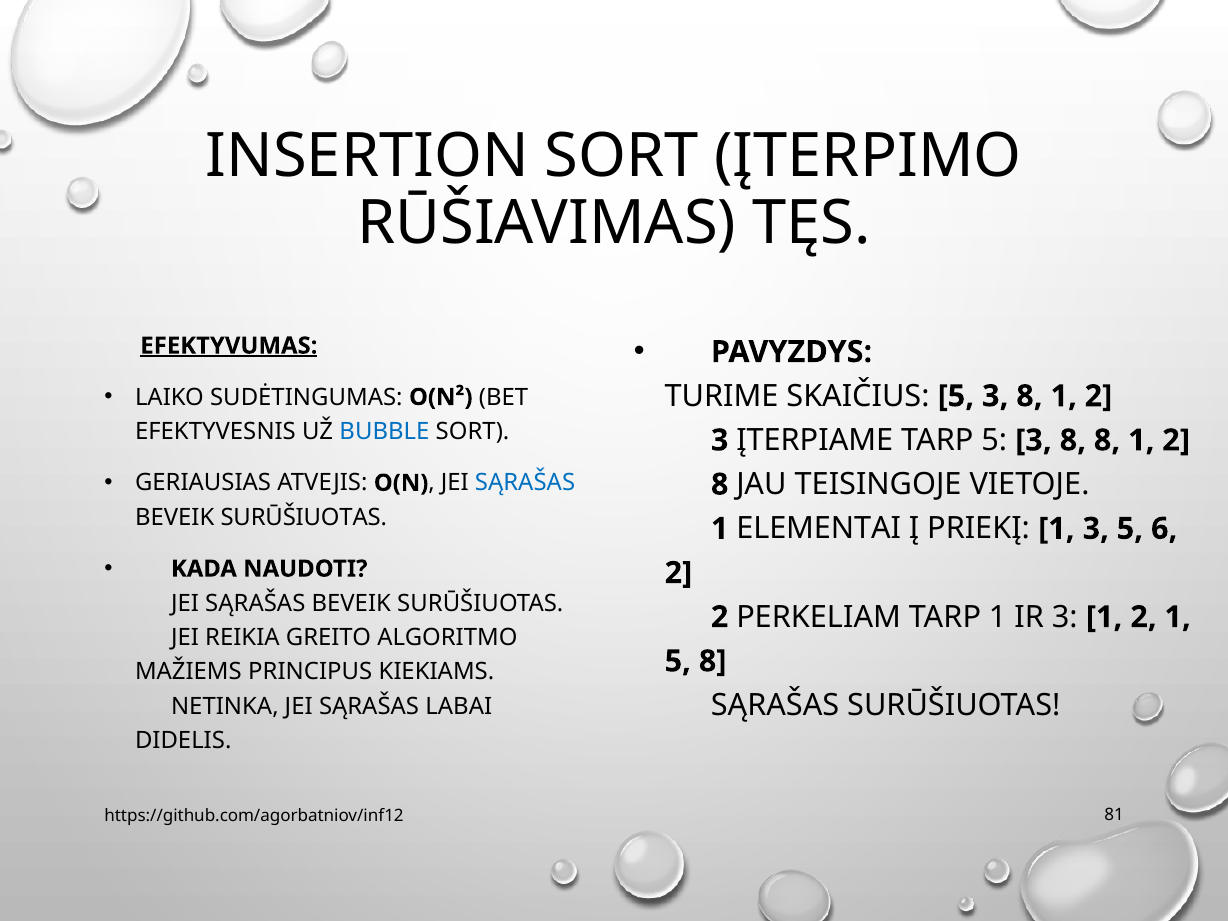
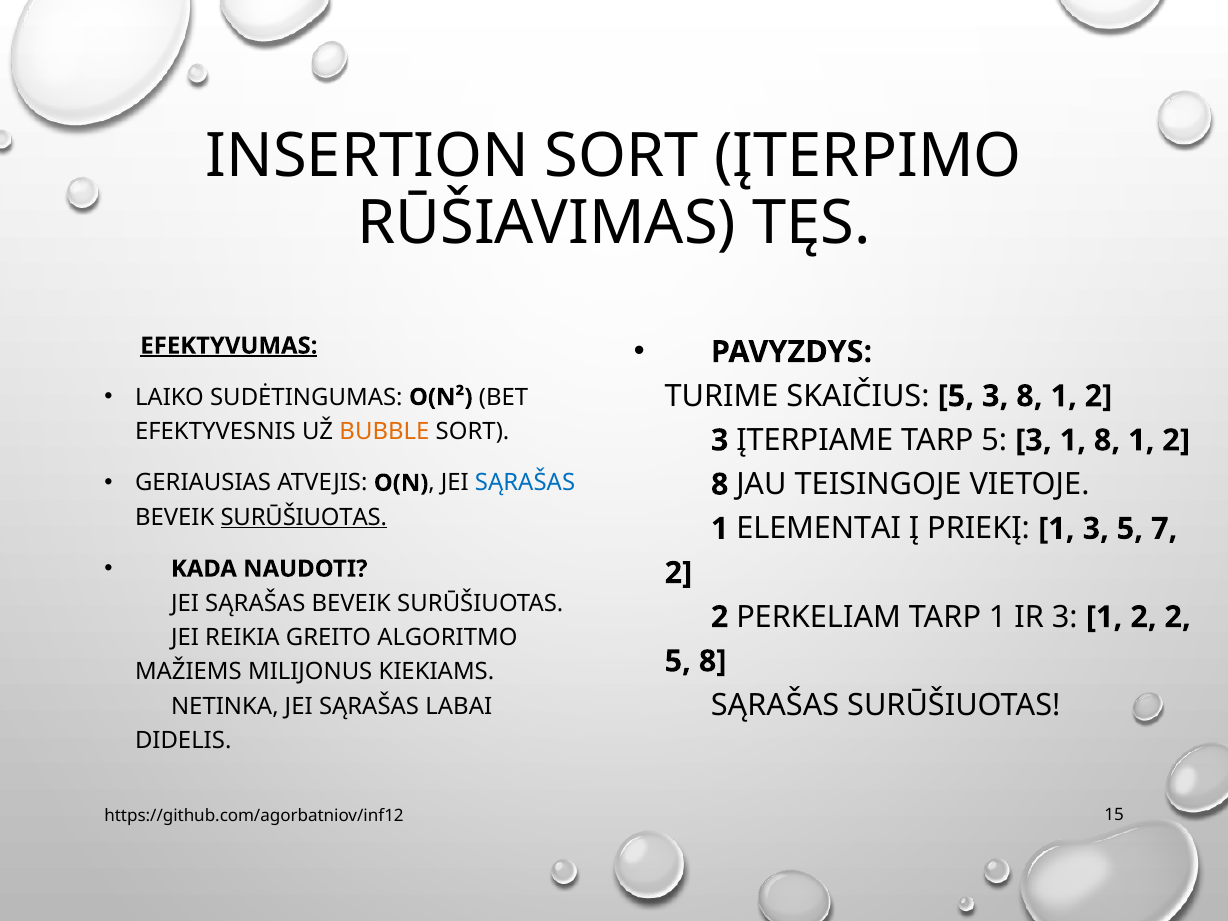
BUBBLE colour: blue -> orange (384, 432)
TARP 5 3 8: 8 -> 1 (1073, 440)
SURŪŠIUOTAS underline: none -> present (304, 517)
6: 6 -> 7 (1164, 529)
2 1: 1 -> 2 (1178, 617)
PRINCIPUS: PRINCIPUS -> MILIJONUS (310, 672)
81: 81 -> 15 (1114, 814)
